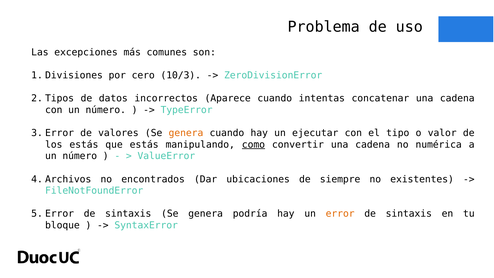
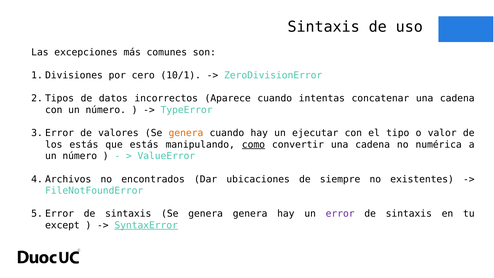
Problema: Problema -> Sintaxis (324, 27)
10/3: 10/3 -> 10/1 (181, 75)
genera podría: podría -> genera (250, 214)
error colour: orange -> purple (340, 214)
bloque: bloque -> except (62, 225)
SyntaxError underline: none -> present (146, 225)
